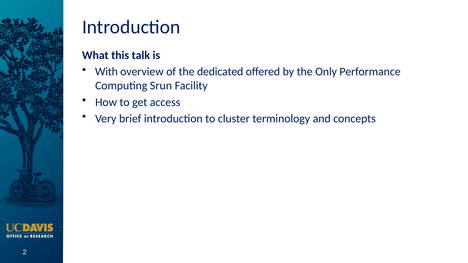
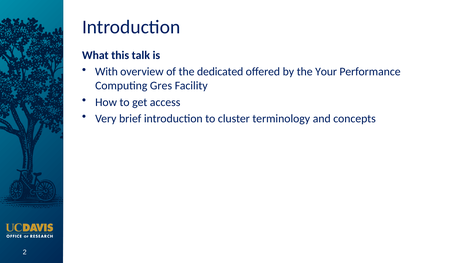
Only: Only -> Your (326, 72)
Srun: Srun -> Gres (161, 86)
